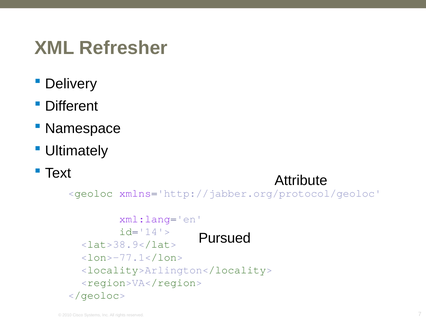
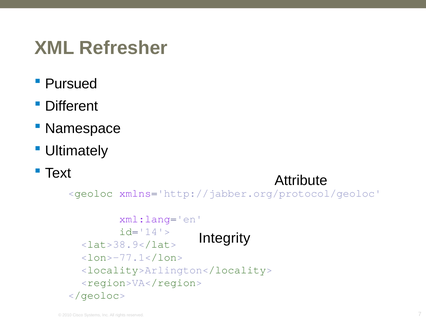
Delivery: Delivery -> Pursued (71, 84)
Pursued: Pursued -> Integrity (224, 239)
